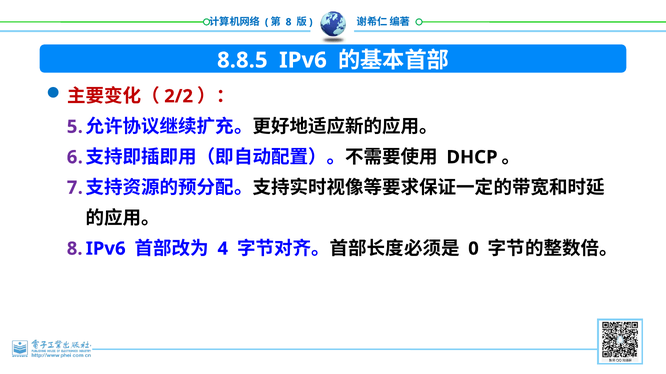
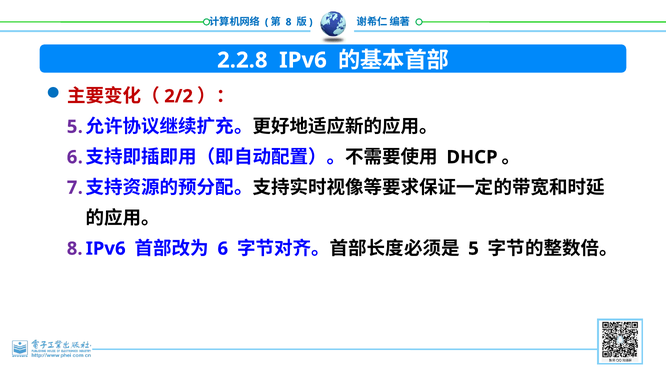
8.8.5: 8.8.5 -> 2.2.8 (242, 60)
4: 4 -> 6 (223, 249)
0: 0 -> 5 (473, 249)
